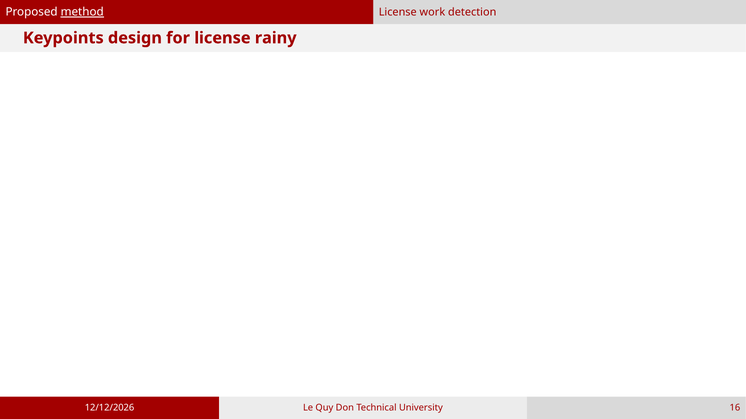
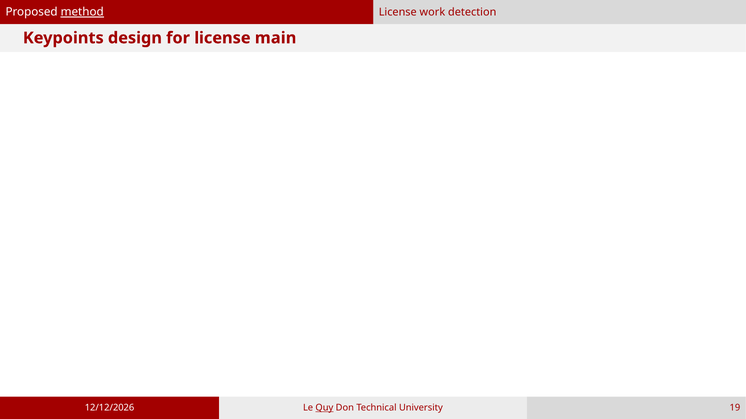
rainy: rainy -> main (276, 38)
Quy underline: none -> present (324, 408)
16: 16 -> 19 (735, 408)
